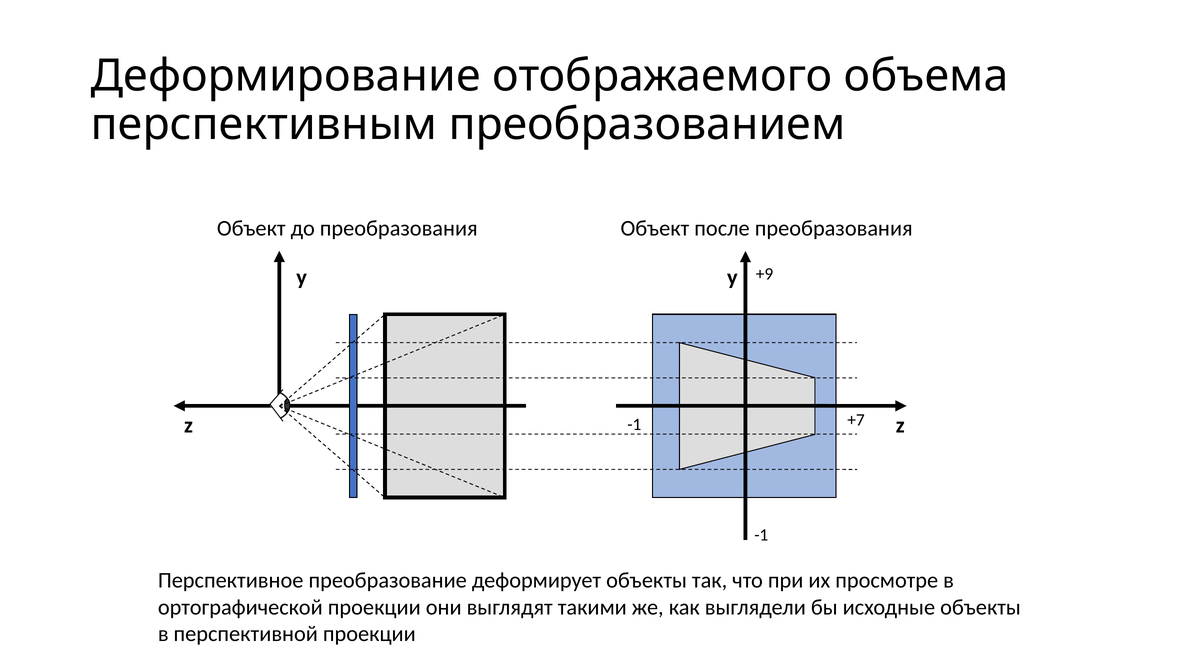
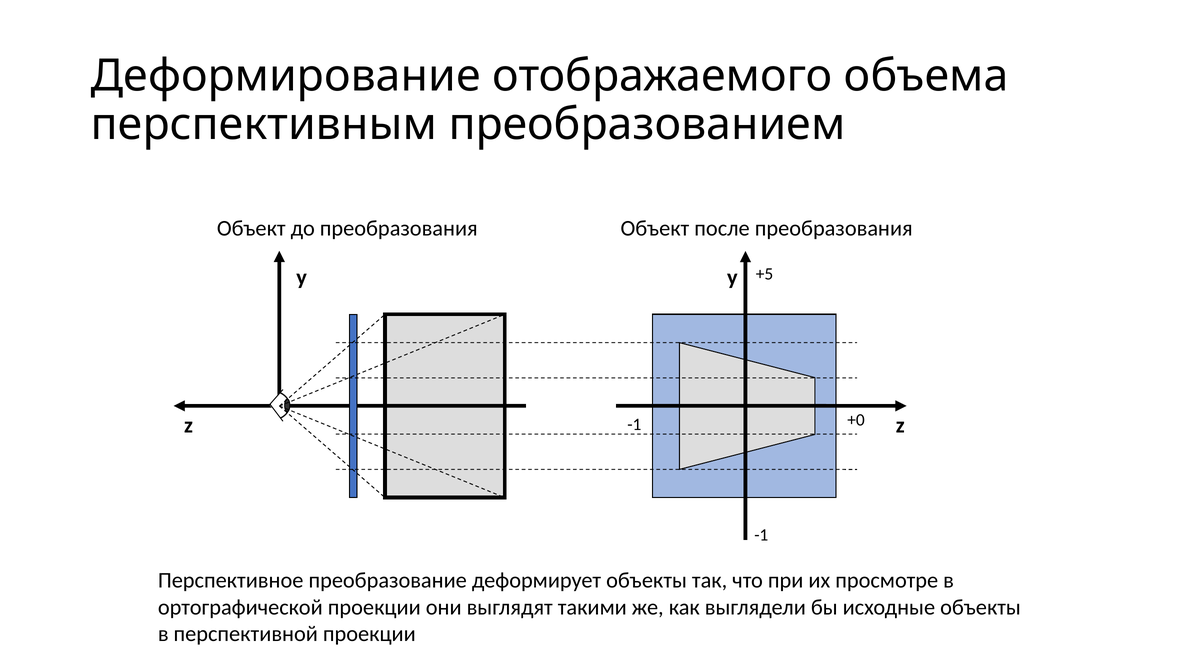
+9: +9 -> +5 (765, 274)
+7: +7 -> +0 (856, 420)
